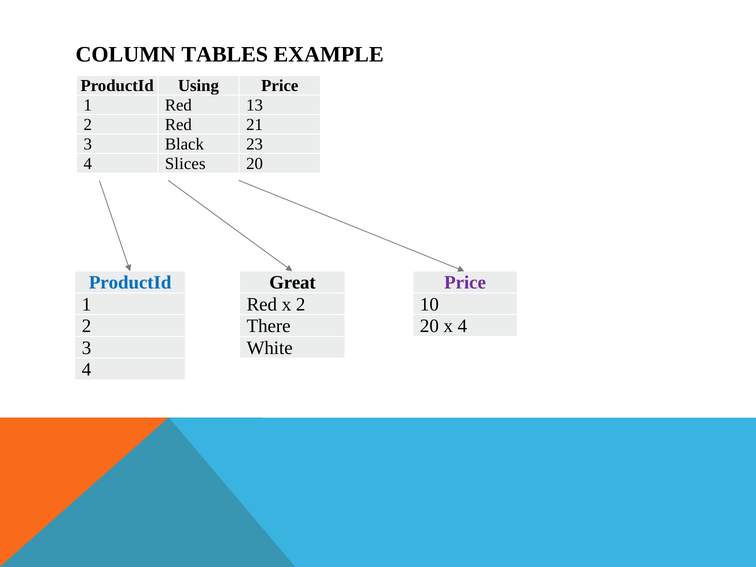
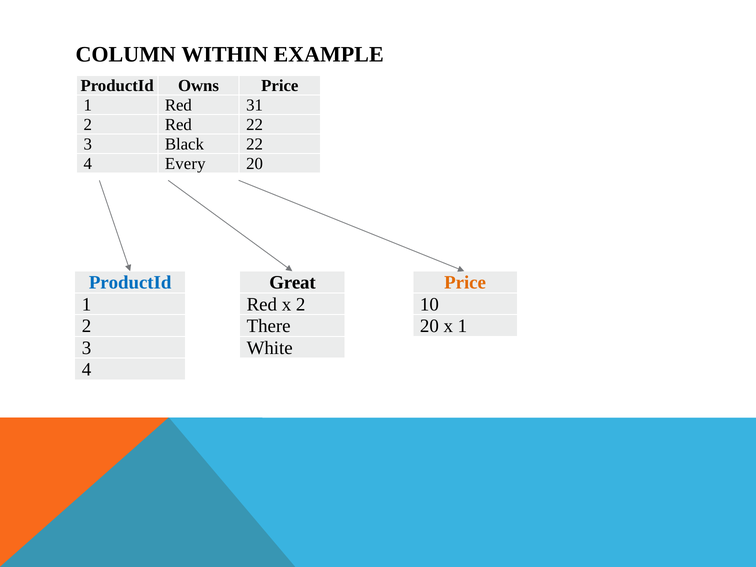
TABLES: TABLES -> WITHIN (225, 54)
Using: Using -> Owns (198, 86)
13: 13 -> 31 (255, 105)
Red 21: 21 -> 22 (255, 125)
Black 23: 23 -> 22 (255, 144)
Slices: Slices -> Every (185, 164)
Price colour: purple -> orange (465, 283)
x 4: 4 -> 1 (462, 326)
